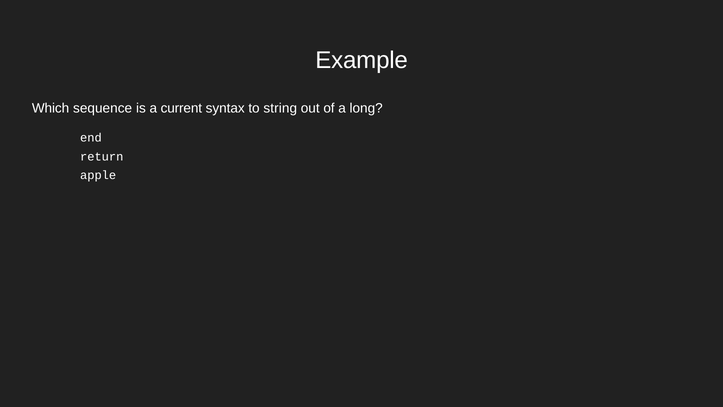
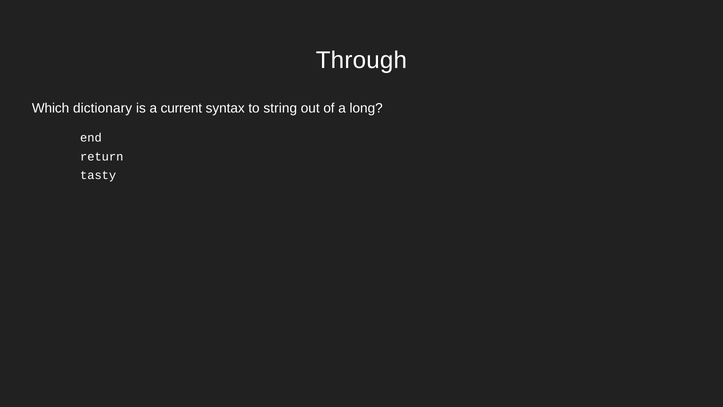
Example: Example -> Through (361, 60)
sequence: sequence -> dictionary (103, 108)
apple: apple -> tasty (98, 175)
